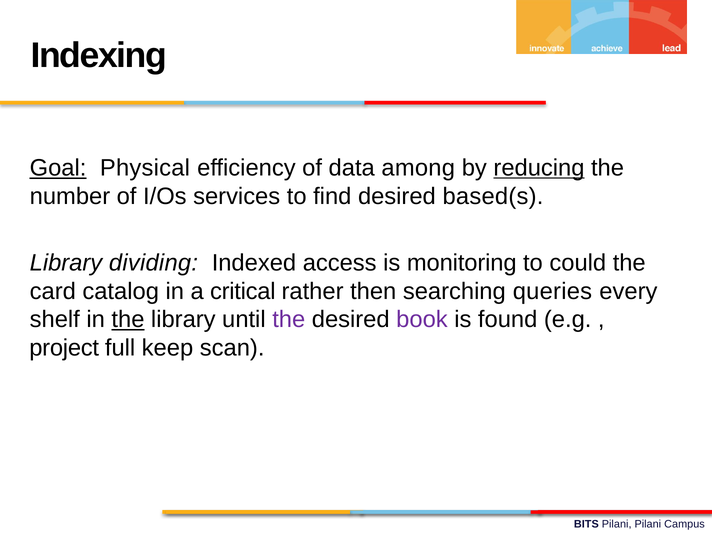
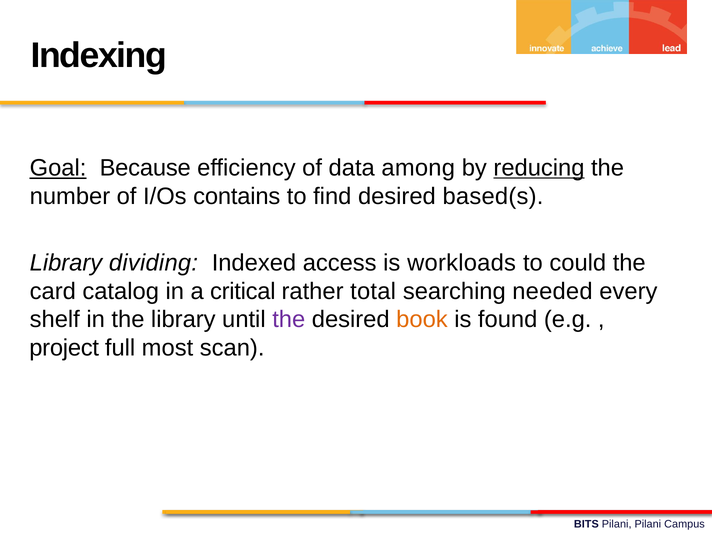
Physical: Physical -> Because (145, 168)
services: services -> contains (237, 196)
monitoring: monitoring -> workloads (462, 263)
then: then -> total (373, 291)
queries: queries -> needed (552, 291)
the underline: present -> none (128, 320)
book colour: purple -> orange (422, 320)
keep: keep -> most (167, 348)
